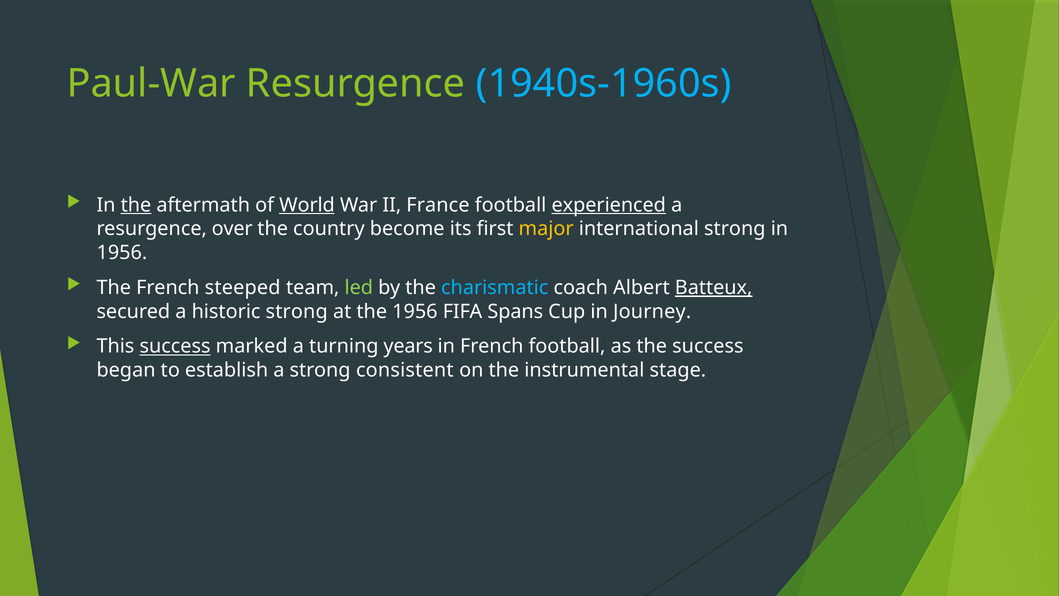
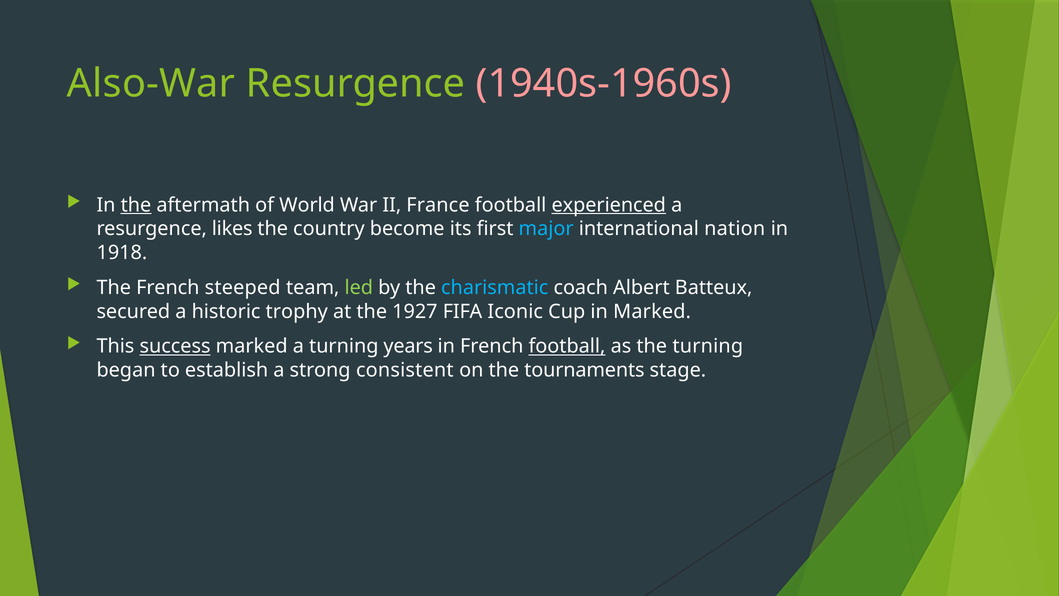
Paul-War: Paul-War -> Also-War (151, 84)
1940s-1960s colour: light blue -> pink (604, 84)
World underline: present -> none (307, 205)
over: over -> likes (232, 229)
major colour: yellow -> light blue (546, 229)
international strong: strong -> nation (735, 229)
1956: 1956 -> 1918 (122, 253)
Batteux underline: present -> none (714, 287)
historic strong: strong -> trophy (297, 311)
the 1956: 1956 -> 1927 (415, 311)
Spans: Spans -> Iconic (515, 311)
in Journey: Journey -> Marked (652, 311)
football underline: none -> present (567, 346)
the success: success -> turning (708, 346)
instrumental: instrumental -> tournaments (584, 370)
